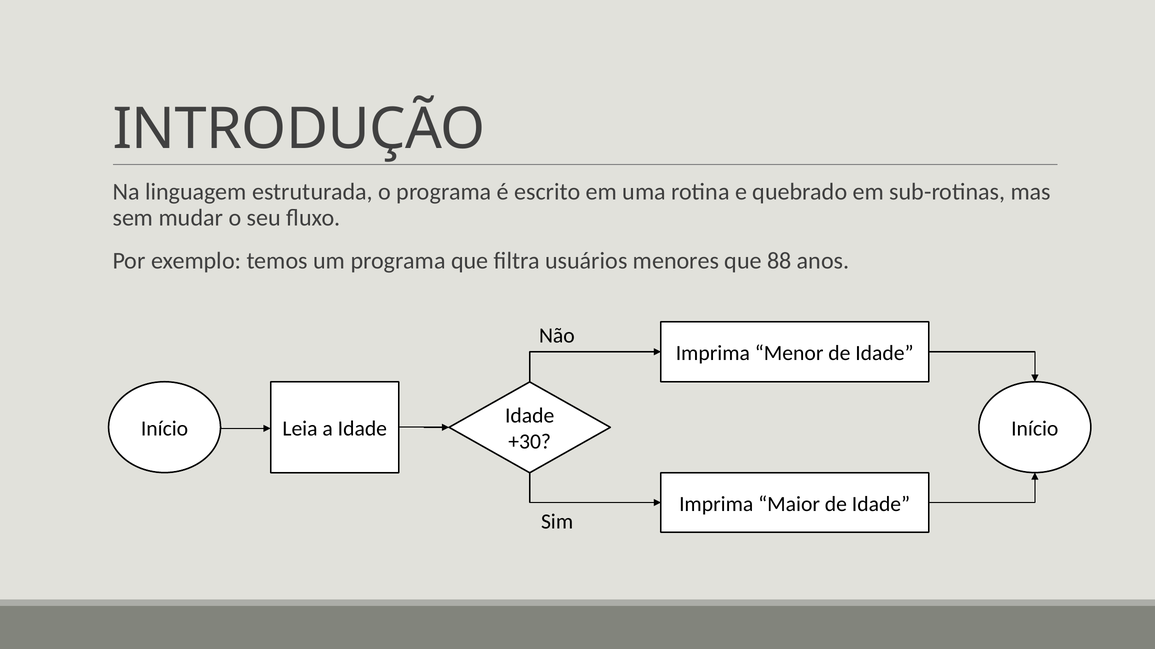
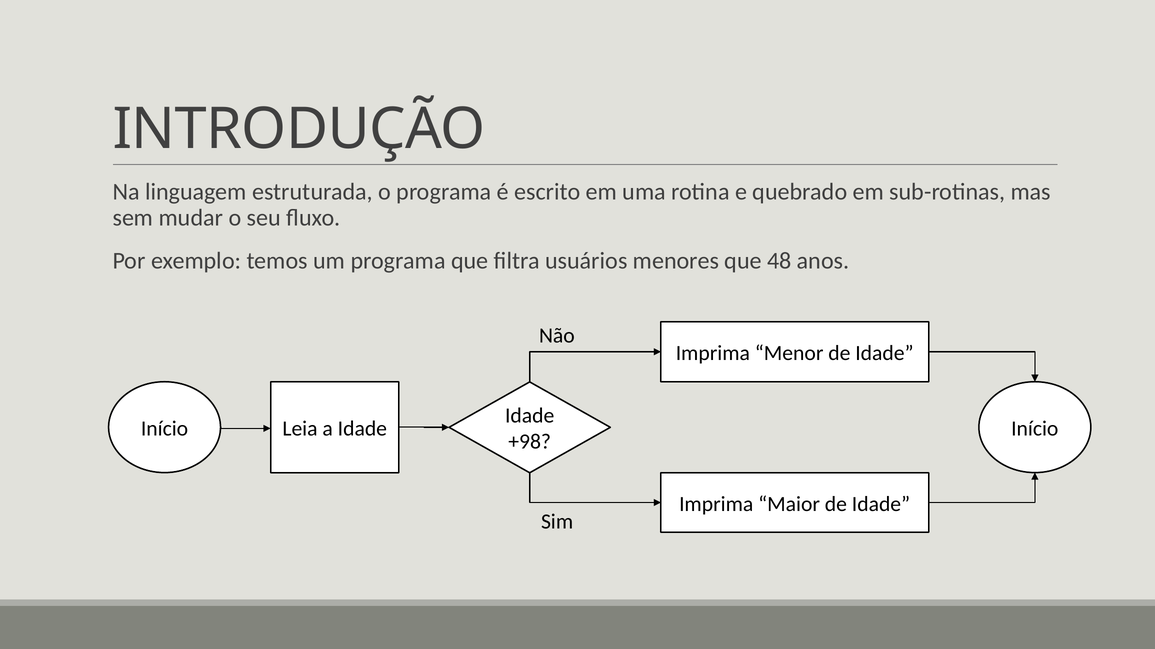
88: 88 -> 48 (779, 261)
+30: +30 -> +98 (530, 442)
